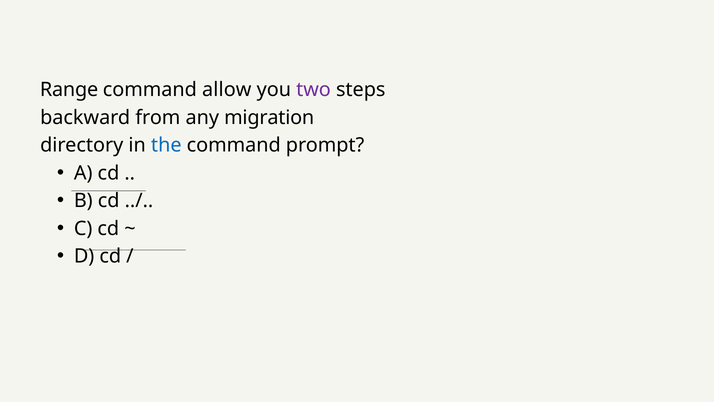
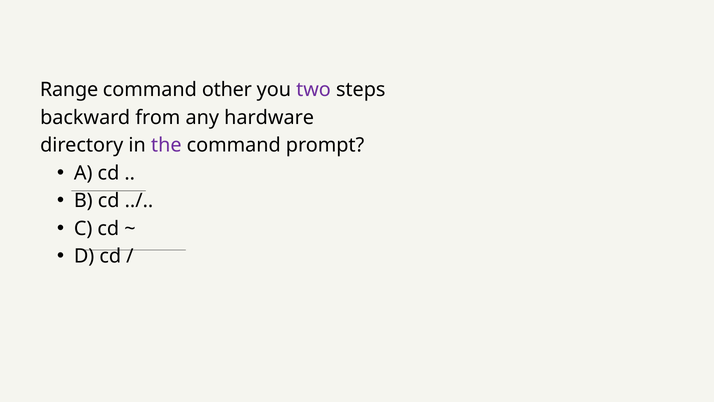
allow: allow -> other (227, 90)
migration: migration -> hardware (269, 117)
the colour: blue -> purple (166, 145)
